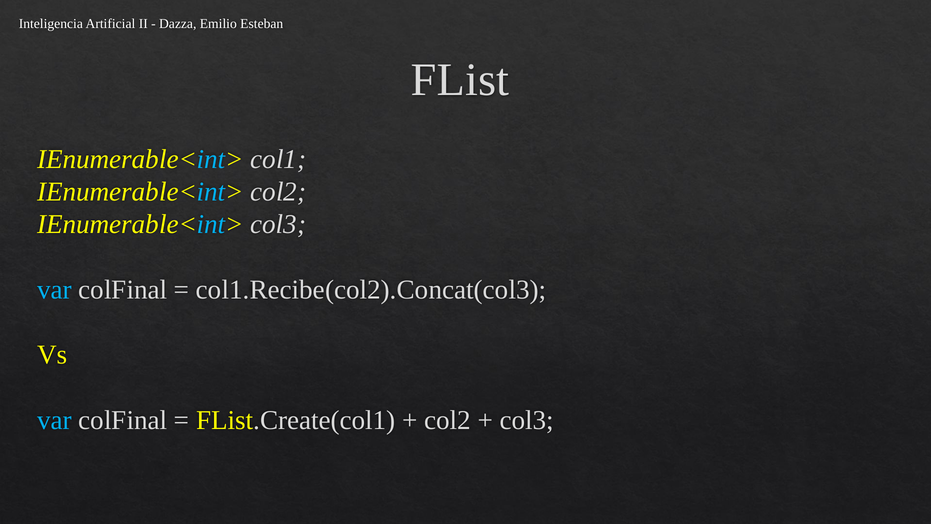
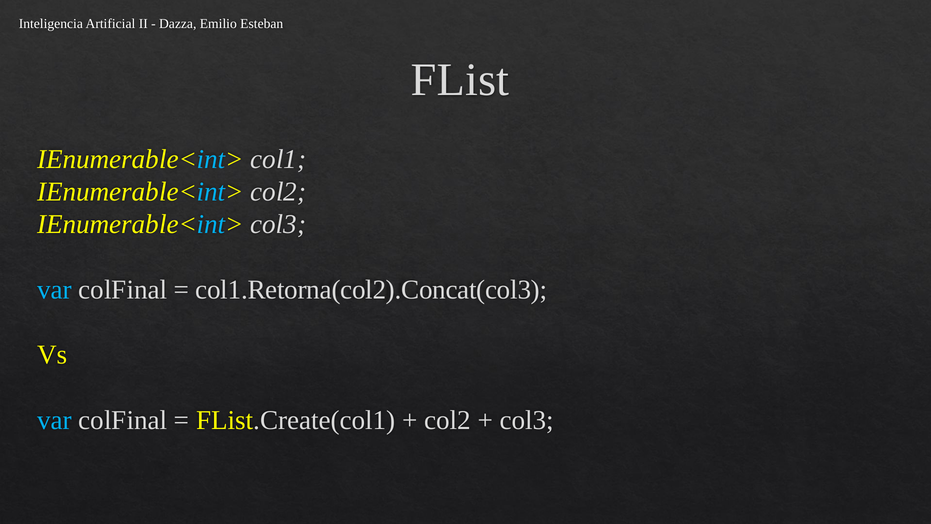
col1.Recibe(col2).Concat(col3: col1.Recibe(col2).Concat(col3 -> col1.Retorna(col2).Concat(col3 (371, 289)
